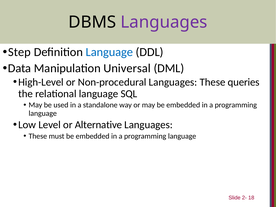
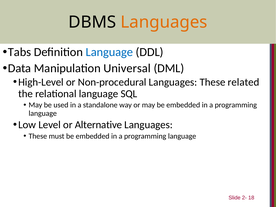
Languages colour: purple -> orange (164, 22)
Step: Step -> Tabs (19, 52)
queries: queries -> related (244, 82)
